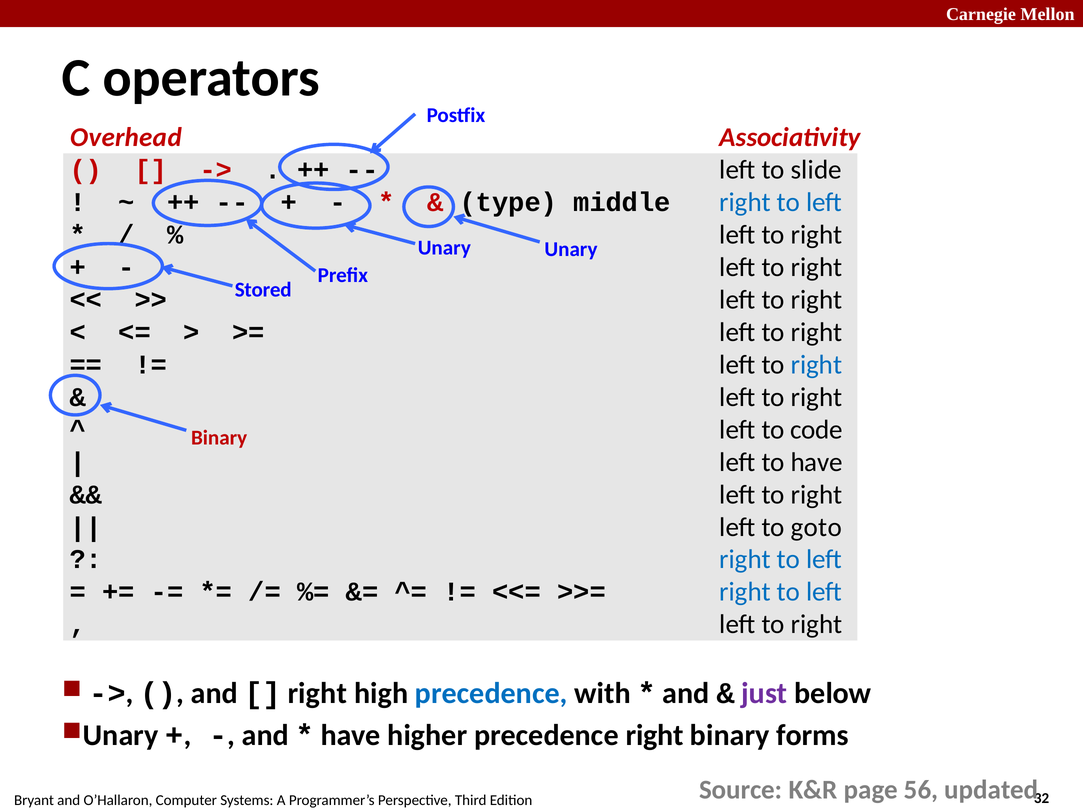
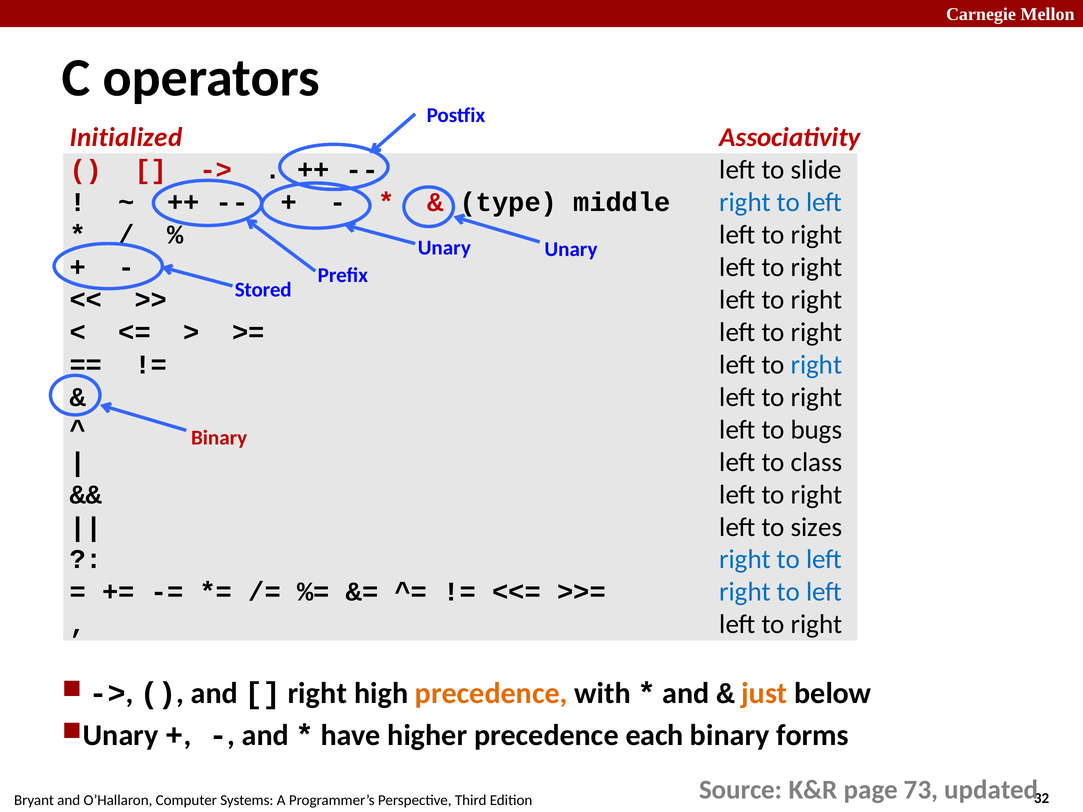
Overhead: Overhead -> Initialized (126, 137)
code: code -> bugs (816, 430)
to have: have -> class (816, 462)
goto: goto -> sizes (816, 527)
precedence colour: blue -> orange (491, 693)
just colour: purple -> orange (764, 693)
precedence right: right -> each (655, 736)
56: 56 -> 73 (921, 790)
